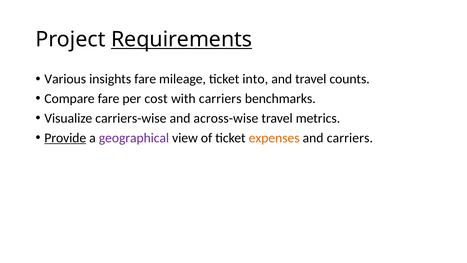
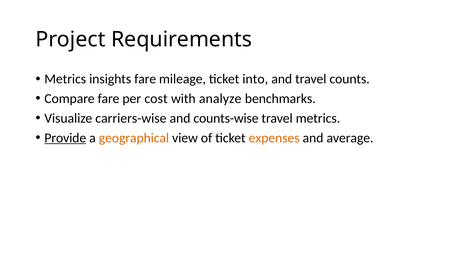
Requirements underline: present -> none (182, 39)
Various: Various -> Metrics (65, 79)
with carriers: carriers -> analyze (220, 99)
across-wise: across-wise -> counts-wise (226, 118)
geographical colour: purple -> orange (134, 138)
and carriers: carriers -> average (350, 138)
